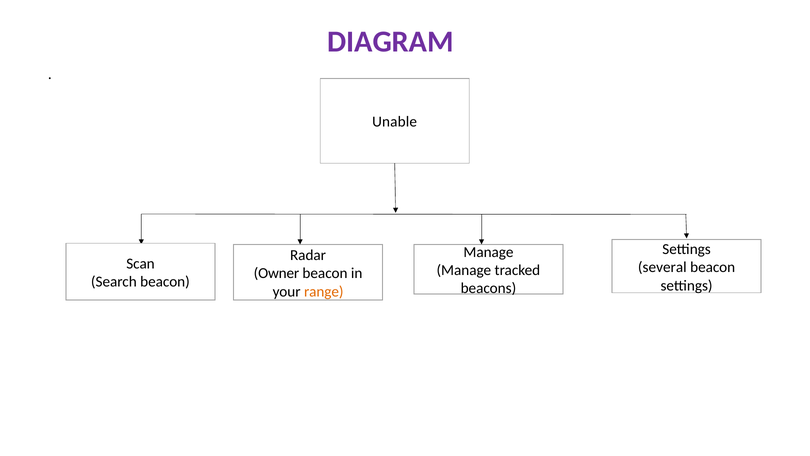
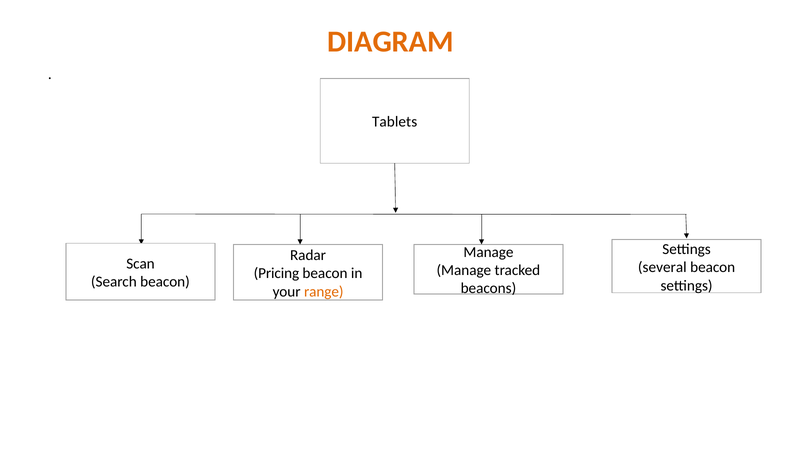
DIAGRAM colour: purple -> orange (390, 42)
Unable: Unable -> Tablets (395, 122)
Owner: Owner -> Pricing (276, 273)
